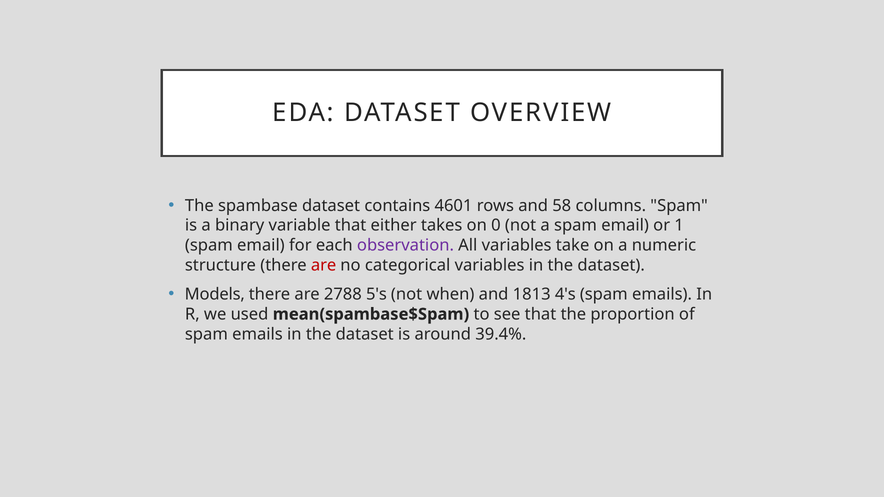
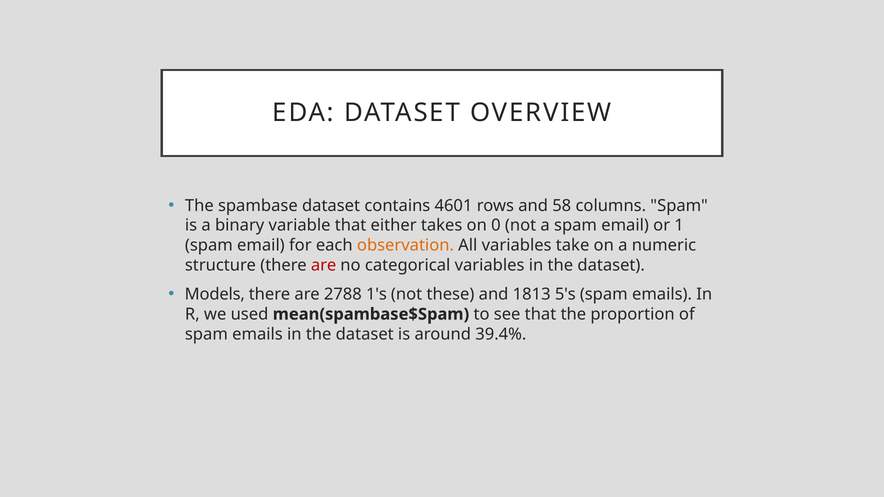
observation colour: purple -> orange (405, 245)
5's: 5's -> 1's (376, 294)
when: when -> these (450, 294)
4's: 4's -> 5's (565, 294)
